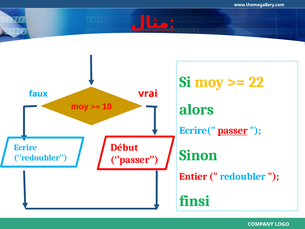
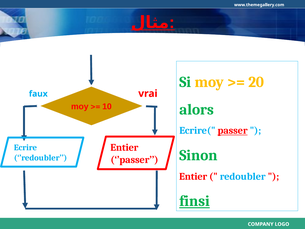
22: 22 -> 20 (256, 82)
Début: Début -> Entier (124, 147)
finsi underline: none -> present (195, 201)
